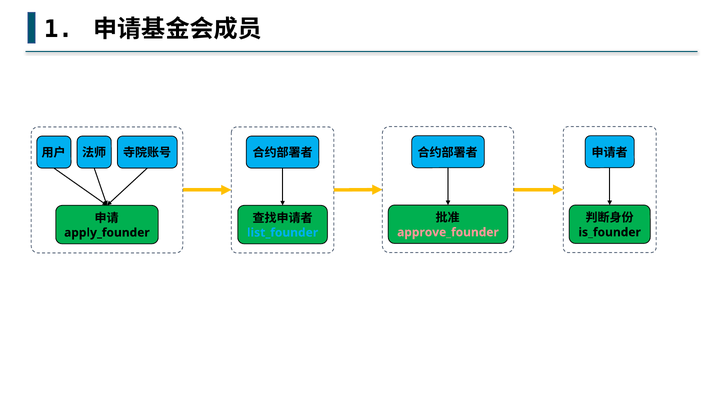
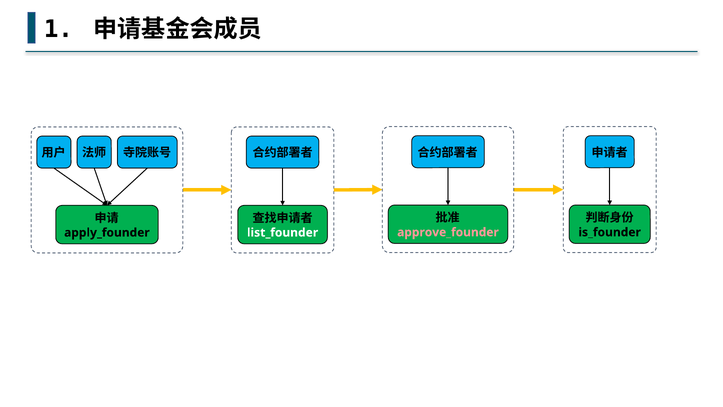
list_founder colour: light blue -> white (283, 232)
